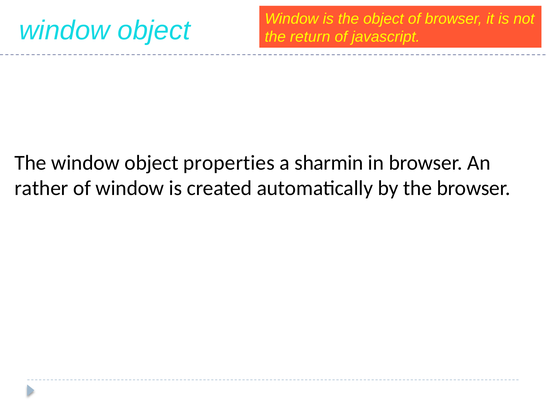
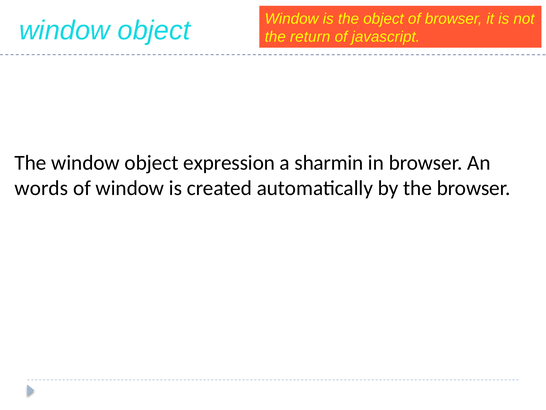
properties: properties -> expression (229, 162)
rather: rather -> words (41, 188)
